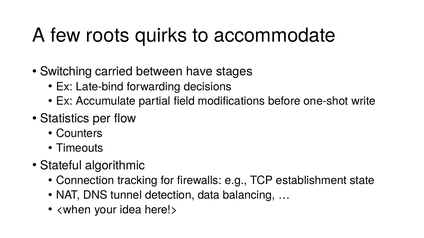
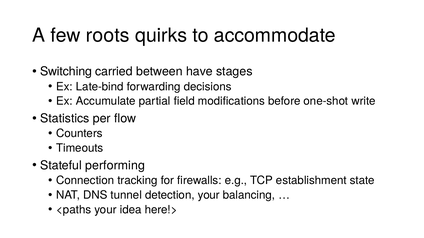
algorithmic: algorithmic -> performing (115, 166)
detection data: data -> your (209, 195)
<when: <when -> <paths (74, 210)
